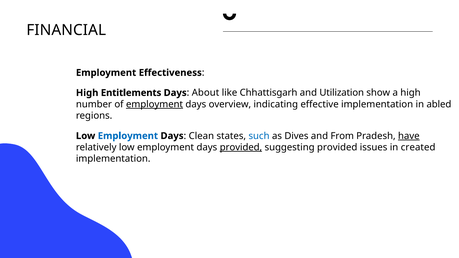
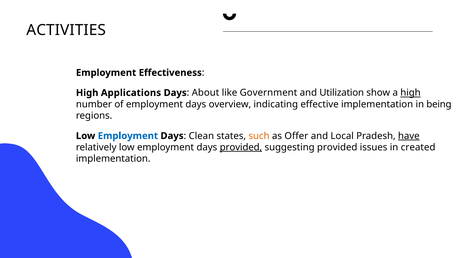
FINANCIAL: FINANCIAL -> ACTIVITIES (66, 30)
Entitlements: Entitlements -> Applications (131, 93)
Chhattisgarh: Chhattisgarh -> Government (268, 93)
high underline: none -> present (411, 93)
employment underline: present -> none (155, 104)
abled: abled -> being (439, 104)
such colour: blue -> orange (259, 136)
Dives: Dives -> Offer (296, 136)
From: From -> Local (342, 136)
